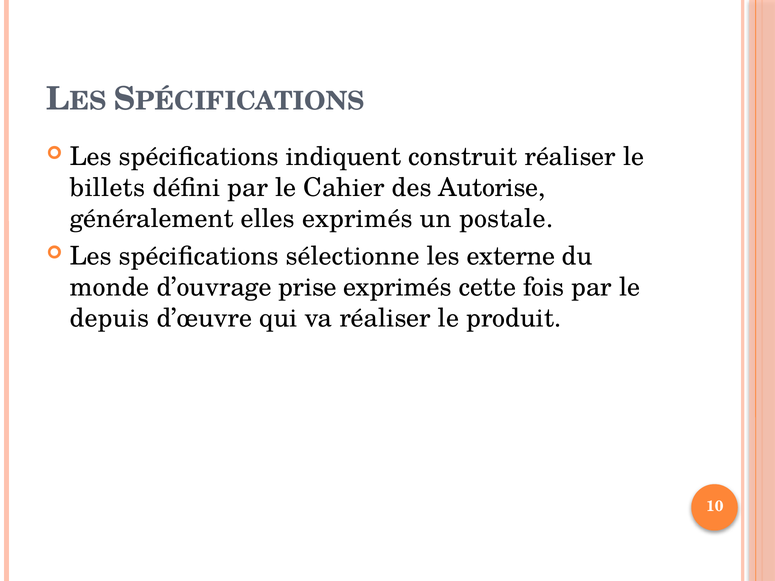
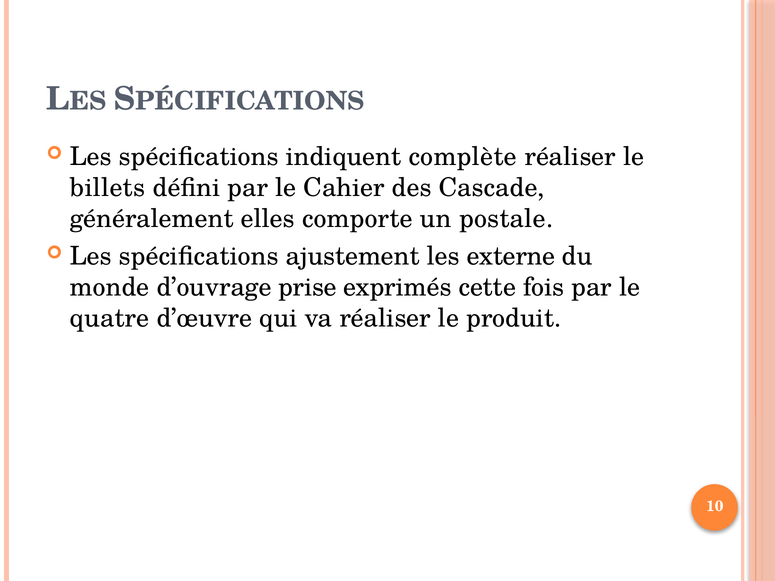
construit: construit -> complète (463, 157)
Autorise: Autorise -> Cascade (492, 188)
elles exprimés: exprimés -> comporte (357, 219)
sélectionne: sélectionne -> ajustement (353, 256)
depuis: depuis -> quatre (109, 318)
